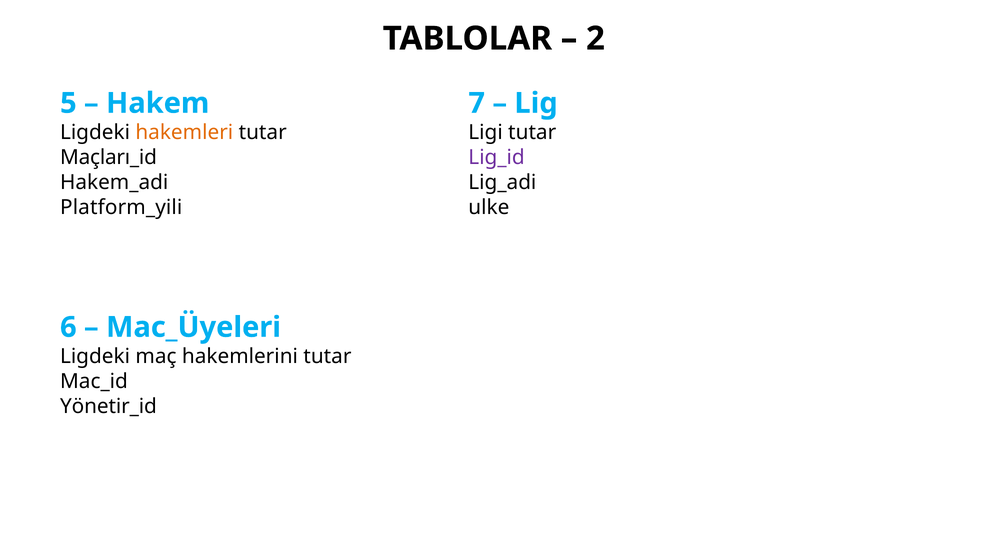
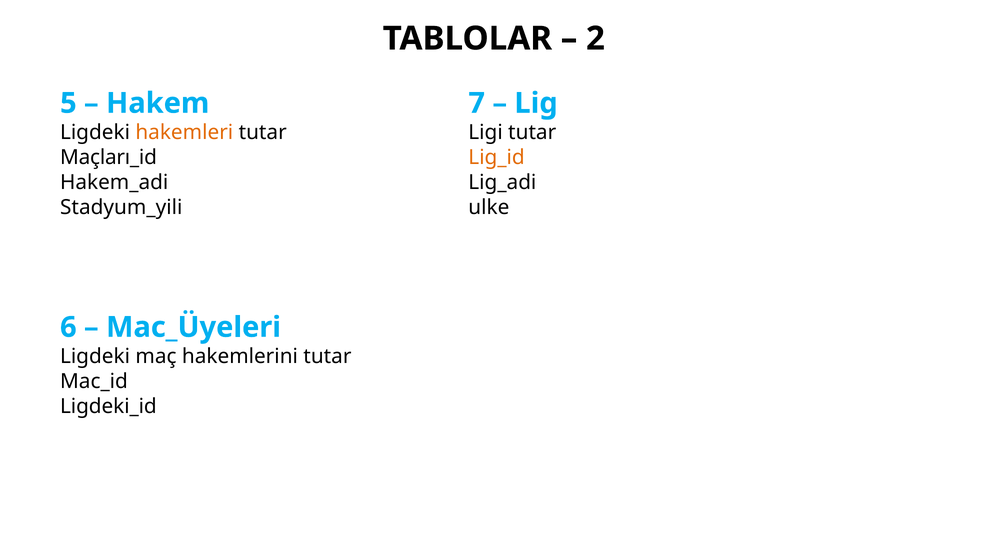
Lig_id colour: purple -> orange (497, 157)
Platform_yili: Platform_yili -> Stadyum_yili (121, 207)
Yönetir_id: Yönetir_id -> Ligdeki_id (108, 407)
